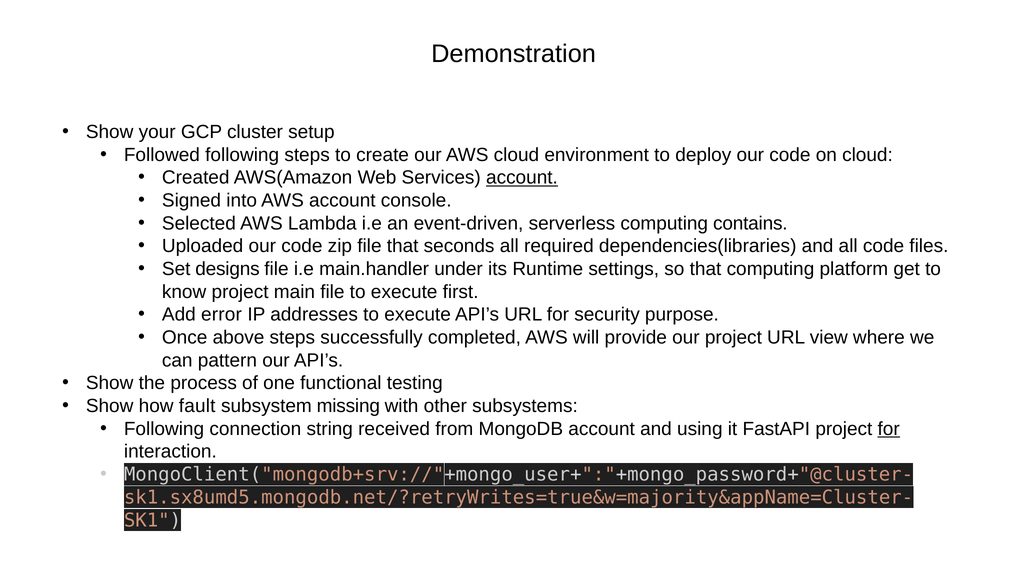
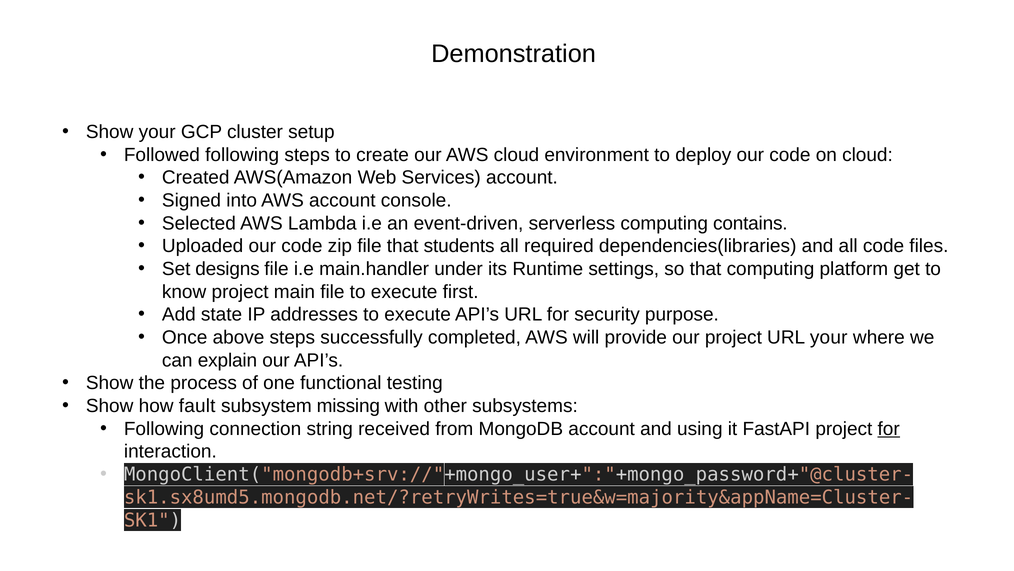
account underline: present -> none (522, 177)
seconds: seconds -> students (459, 246)
error: error -> state (222, 314)
URL view: view -> your (829, 337)
pattern: pattern -> explain (227, 360)
